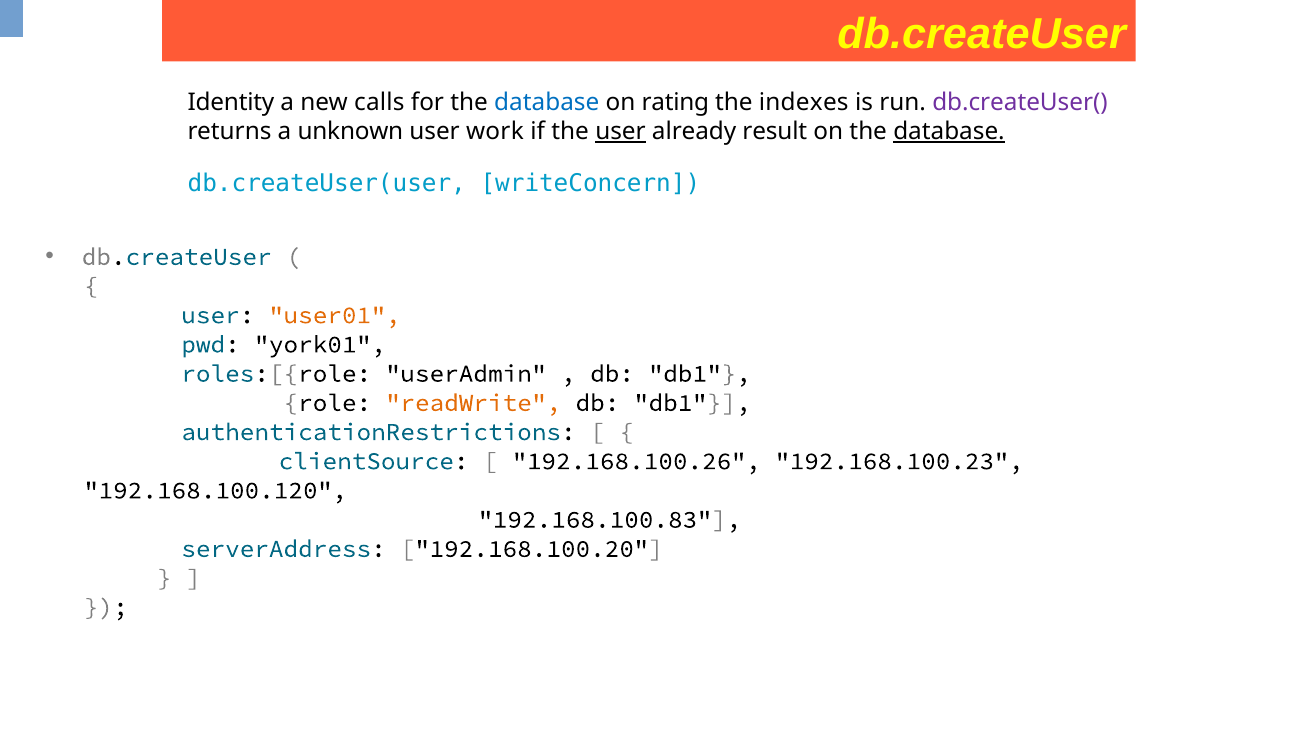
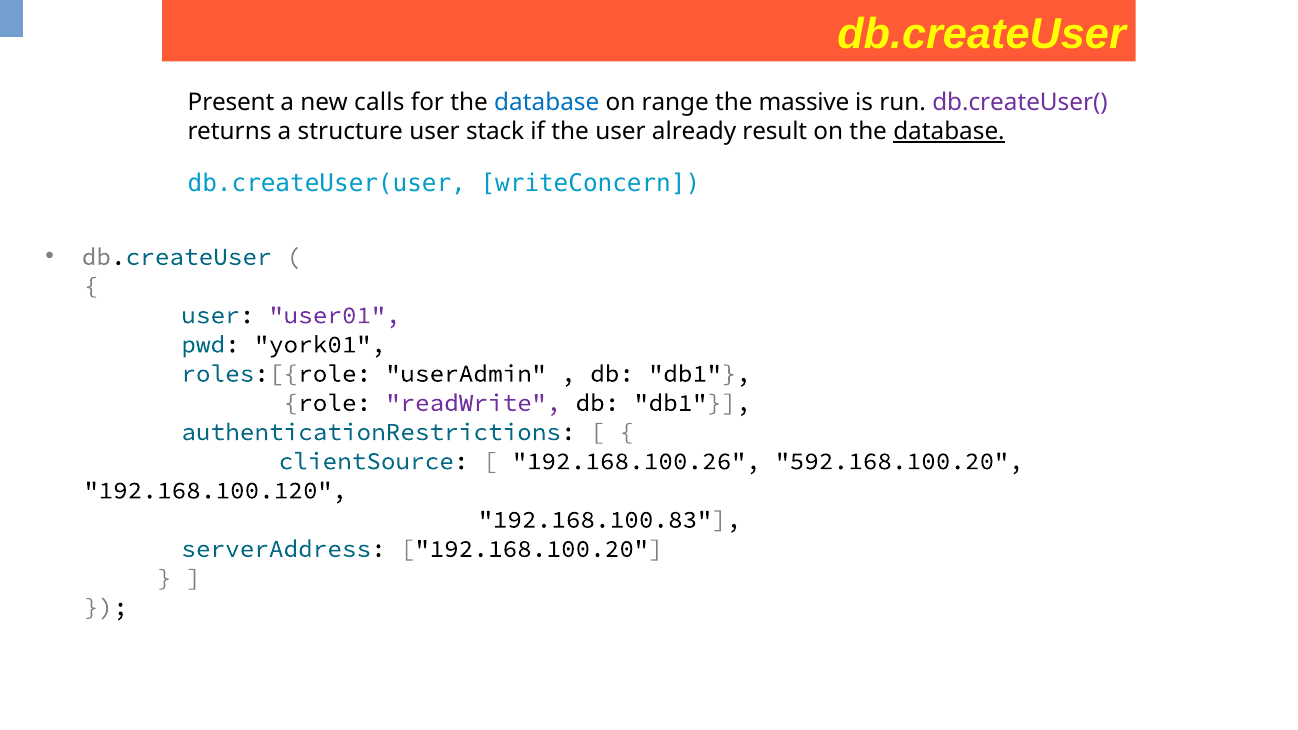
Identity: Identity -> Present (231, 102)
rating: rating -> range (675, 102)
indexes: indexes -> massive (804, 102)
unknown: unknown -> structure (350, 131)
work: work -> stack (495, 131)
user underline: present -> none (620, 131)
user01 colour: orange -> purple (335, 315)
readWrite colour: orange -> purple (473, 403)
192.168.100.23: 192.168.100.23 -> 592.168.100.20 (899, 461)
